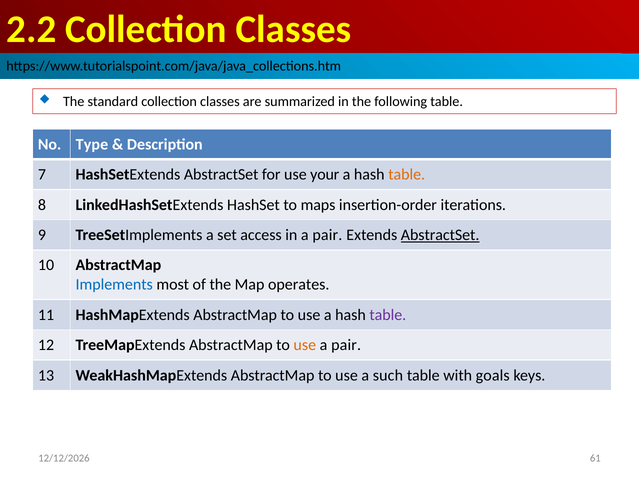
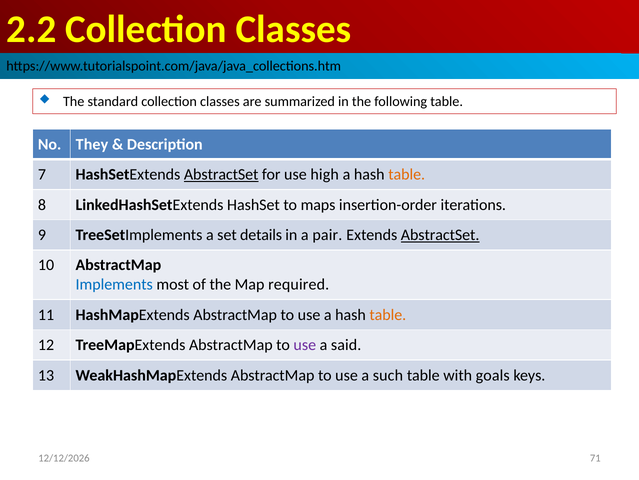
Type: Type -> They (92, 144)
AbstractSet underline: none -> present (221, 174)
your: your -> high (325, 174)
access: access -> details (261, 235)
operates: operates -> required (299, 284)
table colour: purple -> orange (388, 314)
use colour: orange -> purple (305, 345)
pair: pair -> said (346, 345)
61: 61 -> 71 (595, 458)
